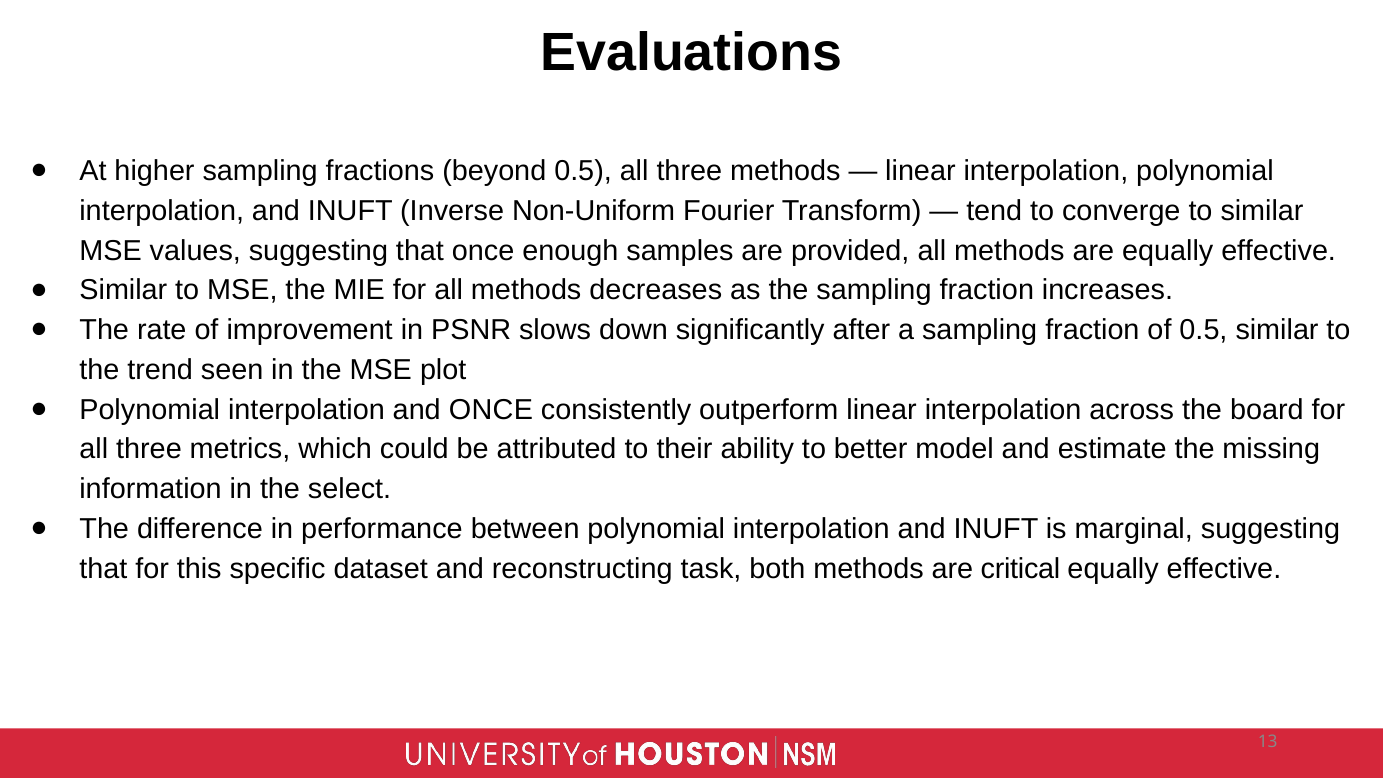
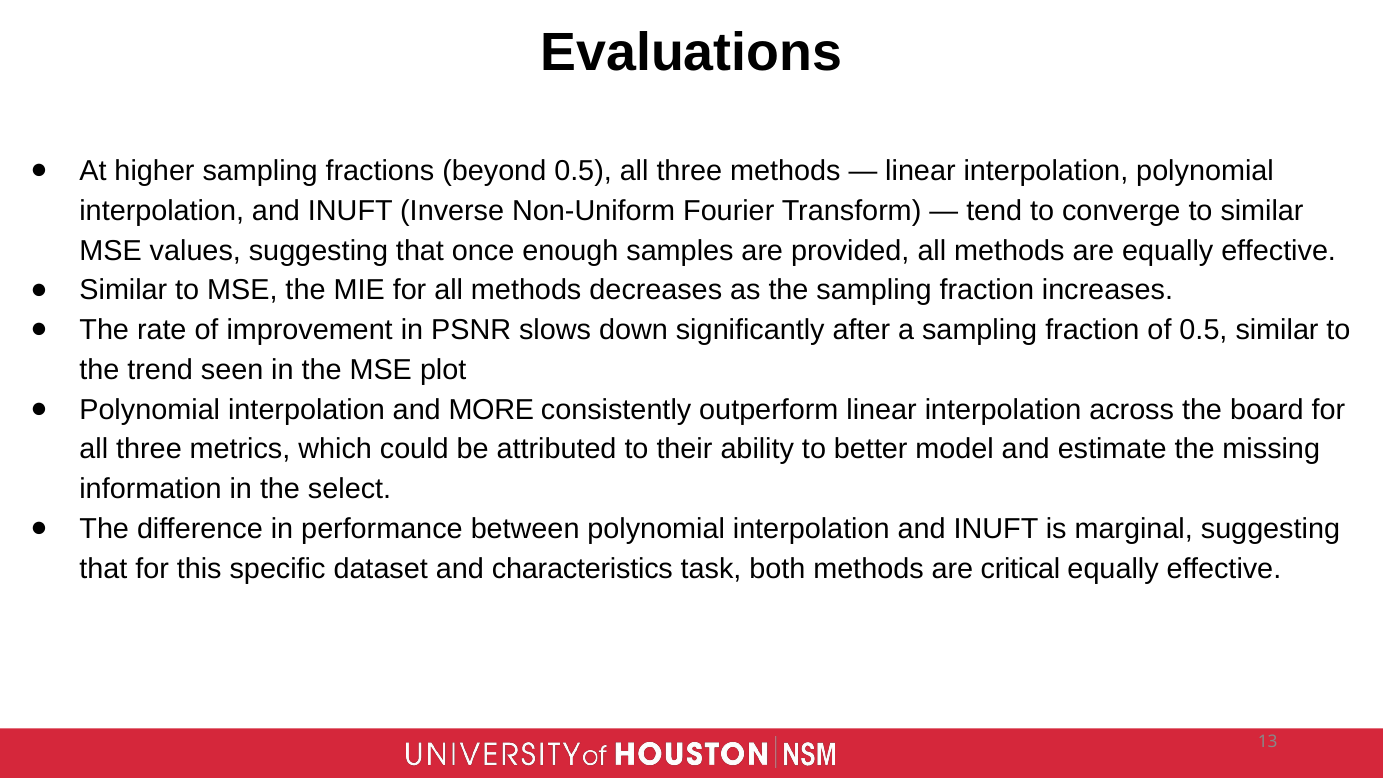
and ONCE: ONCE -> MORE (491, 410)
reconstructing: reconstructing -> characteristics (582, 569)
